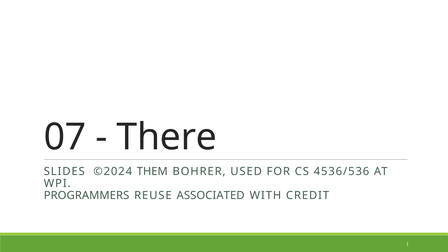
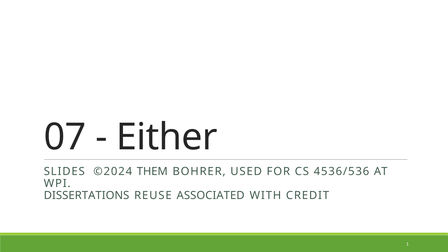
There: There -> Either (167, 137)
PROGRAMMERS: PROGRAMMERS -> DISSERTATIONS (87, 196)
